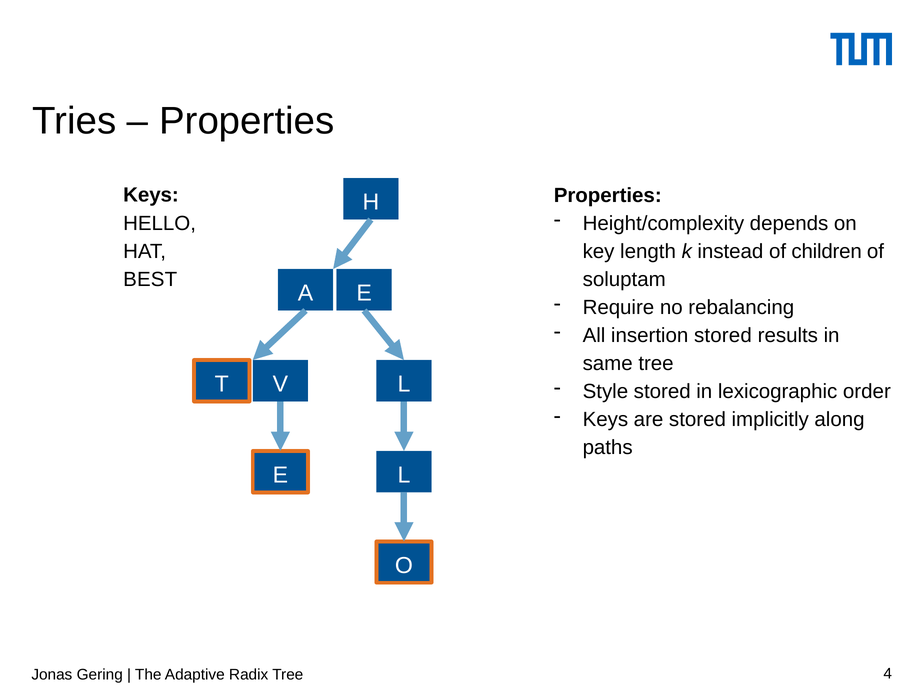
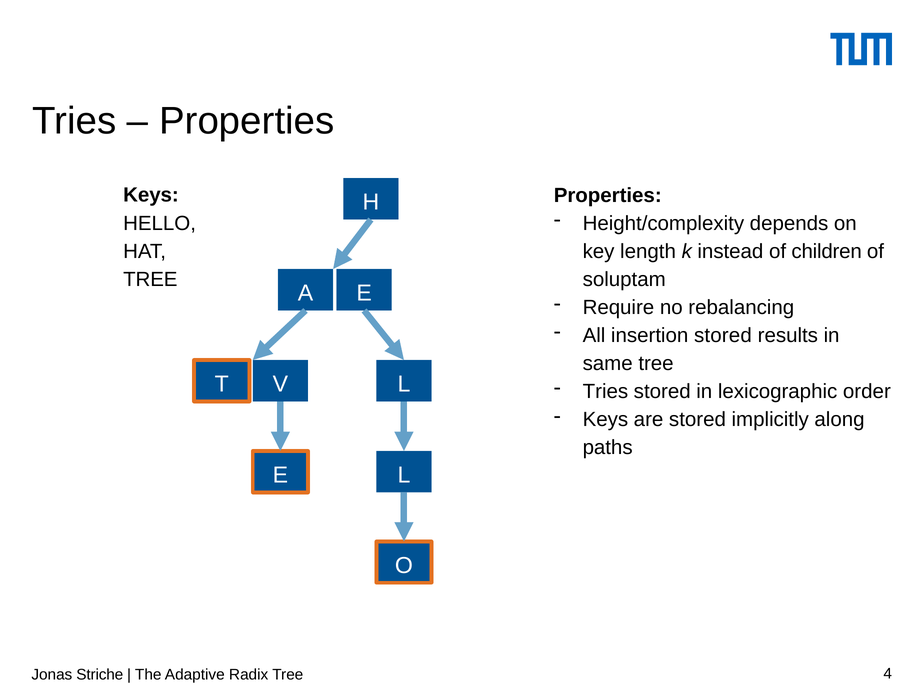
BEST: BEST -> TREE (150, 279)
Style: Style -> Tries (605, 392)
Gering: Gering -> Striche (100, 675)
